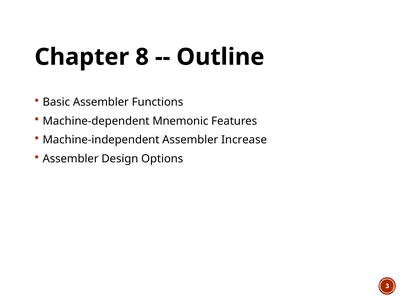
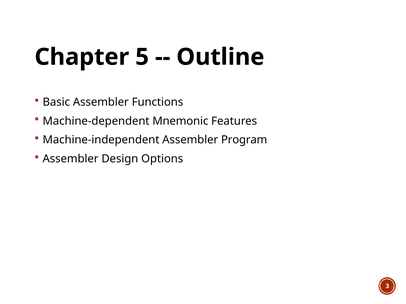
8: 8 -> 5 (142, 57)
Increase: Increase -> Program (244, 140)
